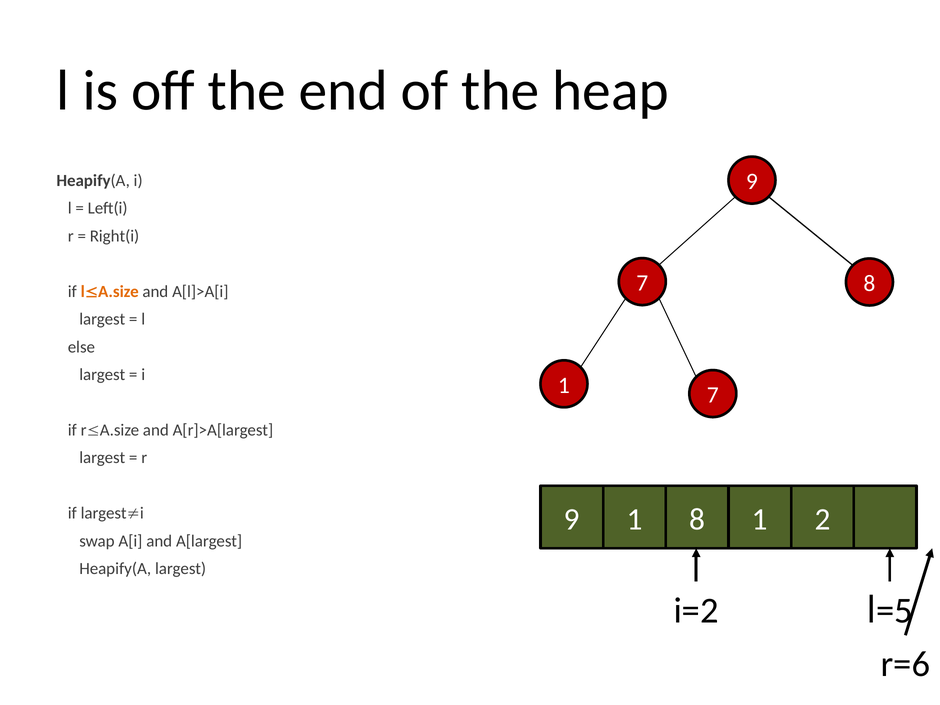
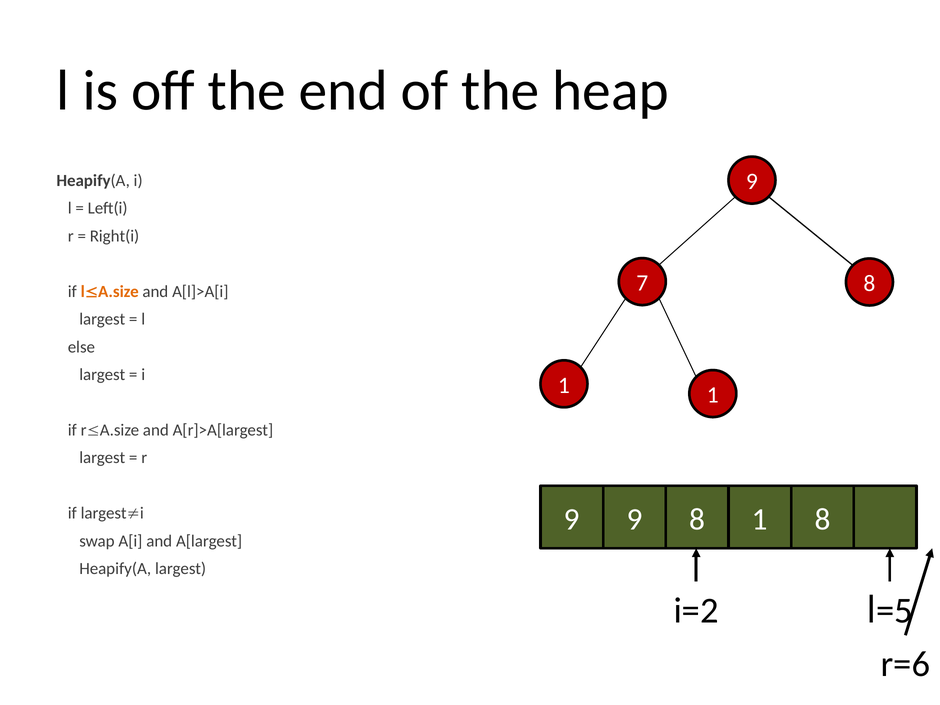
1 7: 7 -> 1 (713, 395)
9 1: 1 -> 9 (634, 519)
1 2: 2 -> 8 (822, 519)
